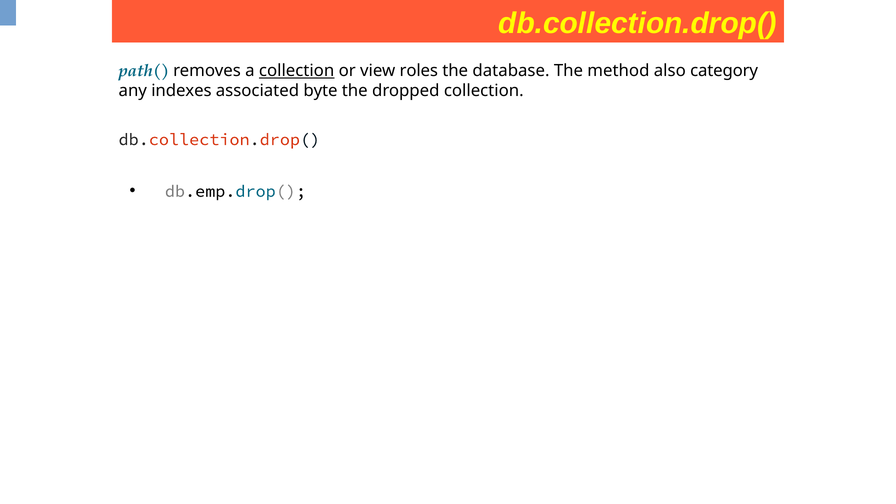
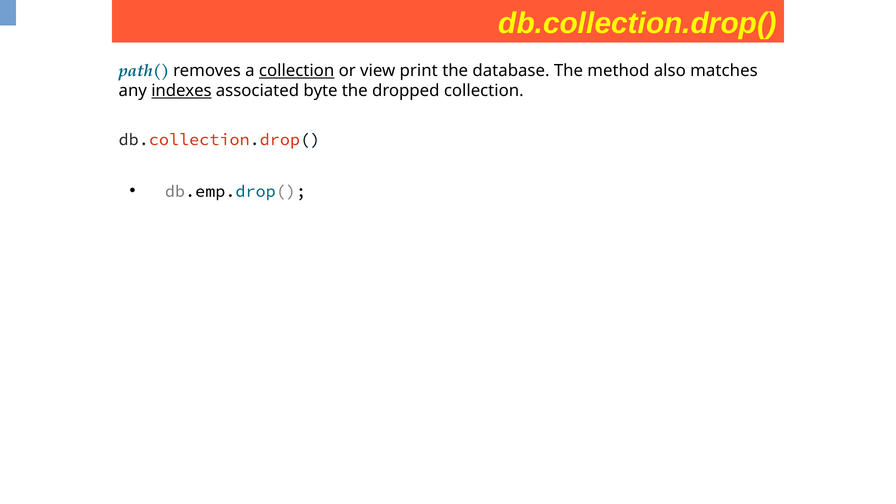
roles: roles -> print (419, 71)
category: category -> matches (724, 71)
indexes underline: none -> present (181, 91)
